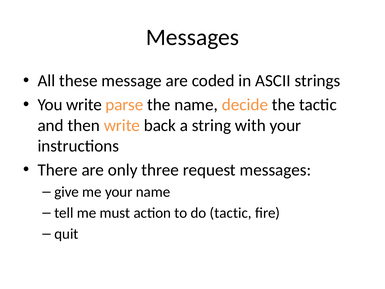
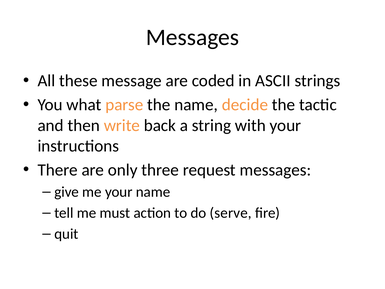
You write: write -> what (84, 105)
do tactic: tactic -> serve (231, 213)
